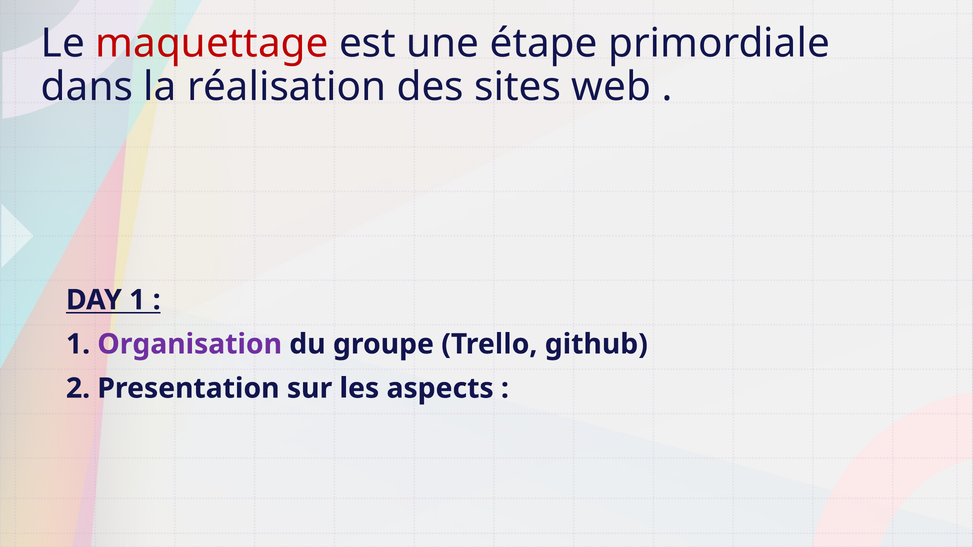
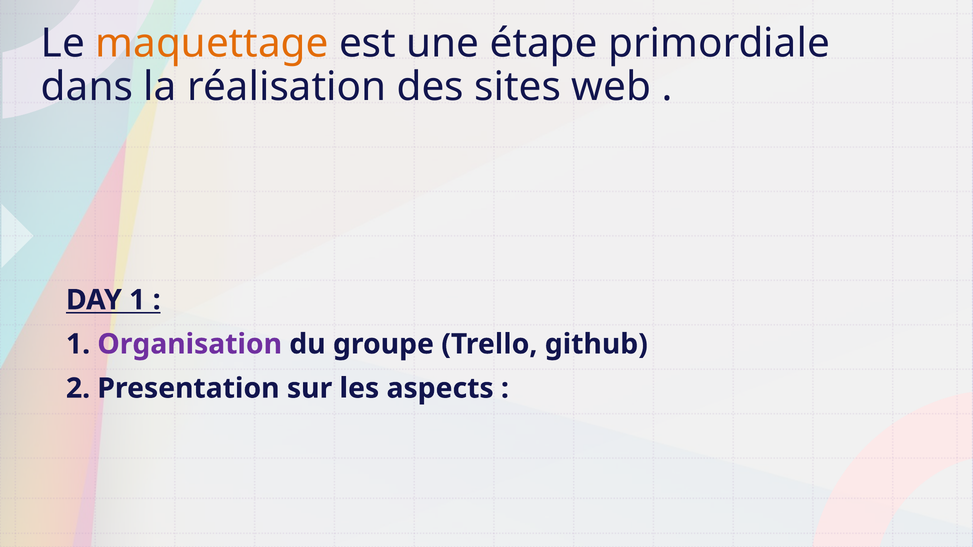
maquettage colour: red -> orange (212, 43)
